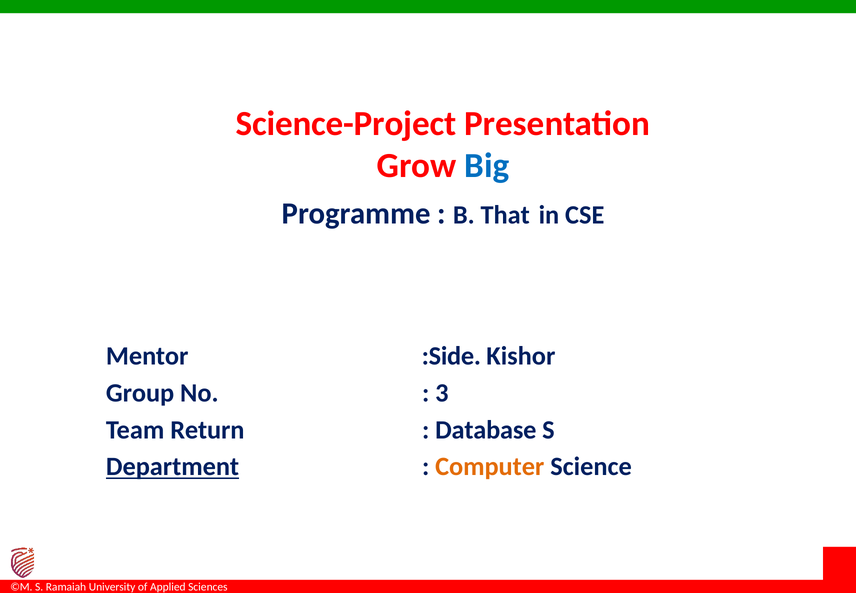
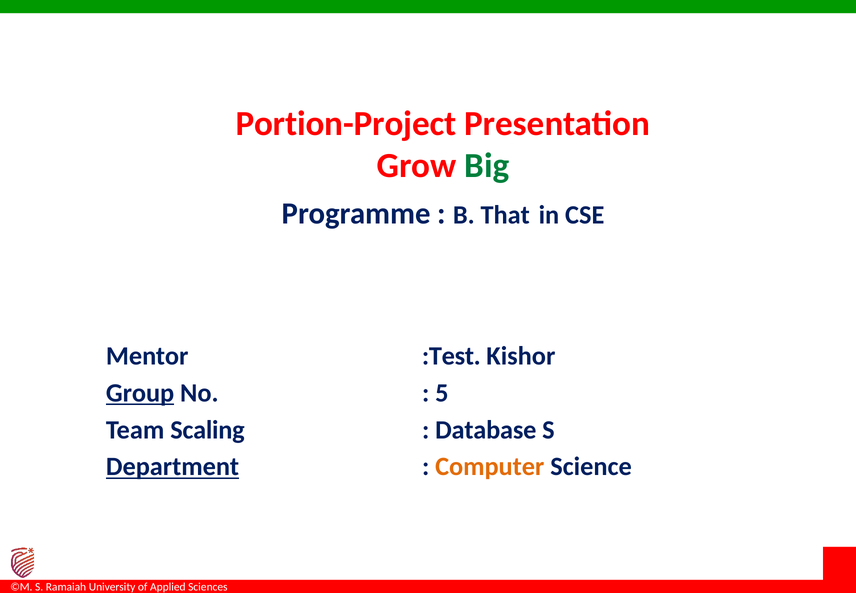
Science-Project: Science-Project -> Portion-Project (346, 123)
Big colour: blue -> green (487, 166)
:Side: :Side -> :Test (451, 356)
Group underline: none -> present (140, 393)
3: 3 -> 5 (442, 393)
Return: Return -> Scaling (207, 430)
